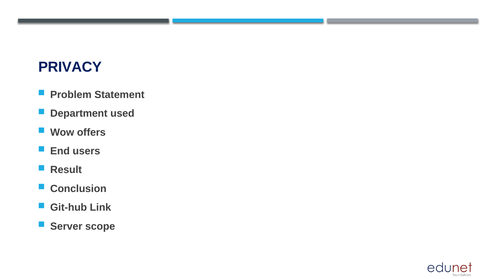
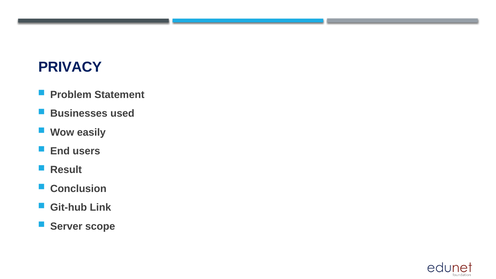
Department: Department -> Businesses (79, 113)
offers: offers -> easily (91, 132)
